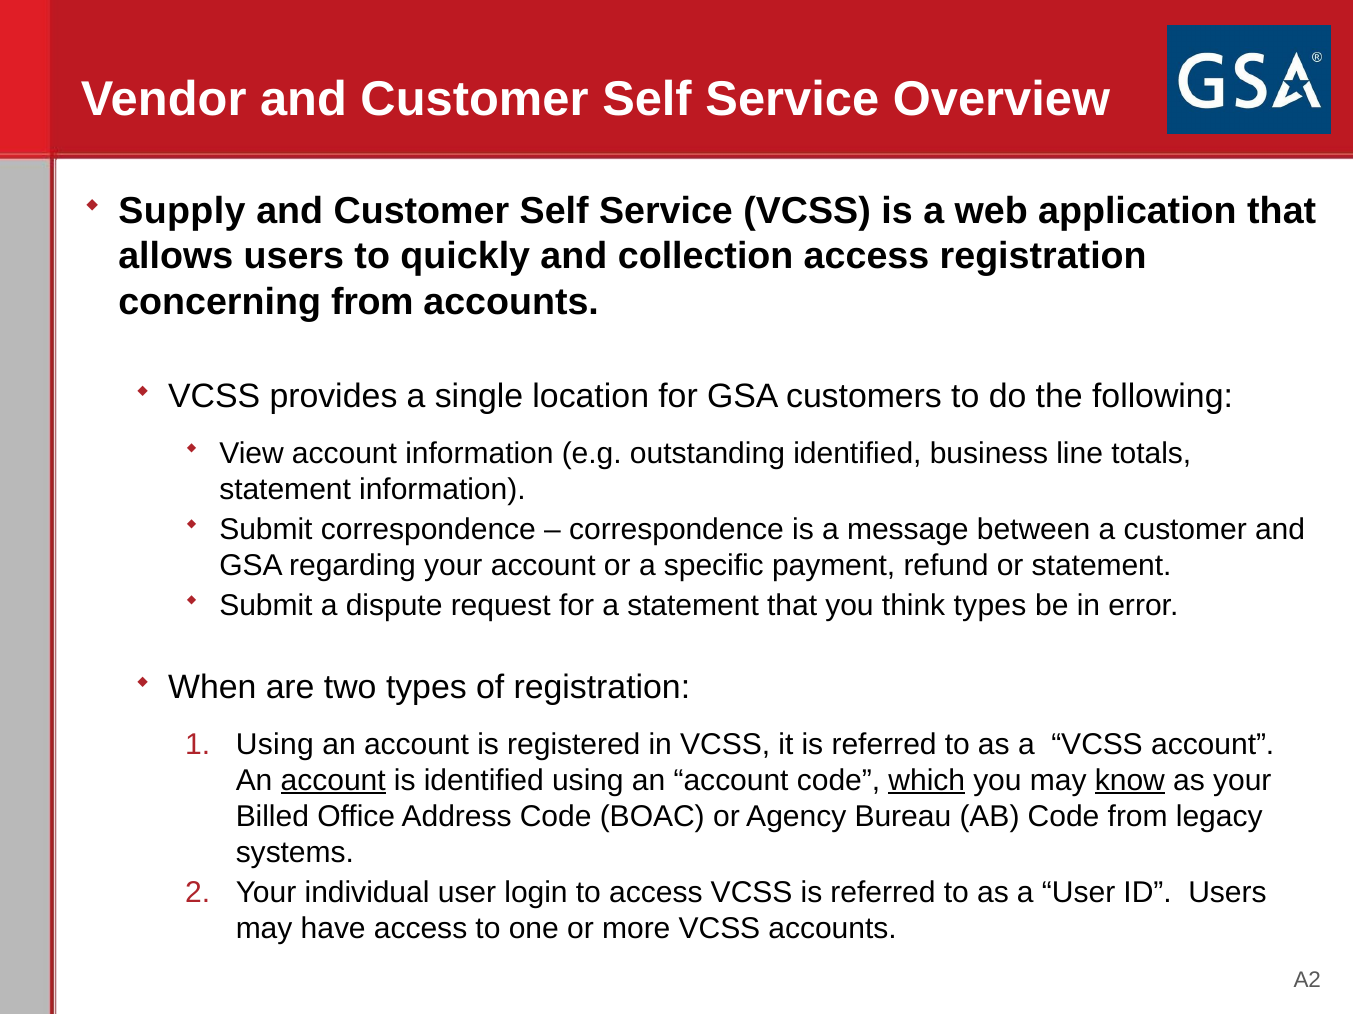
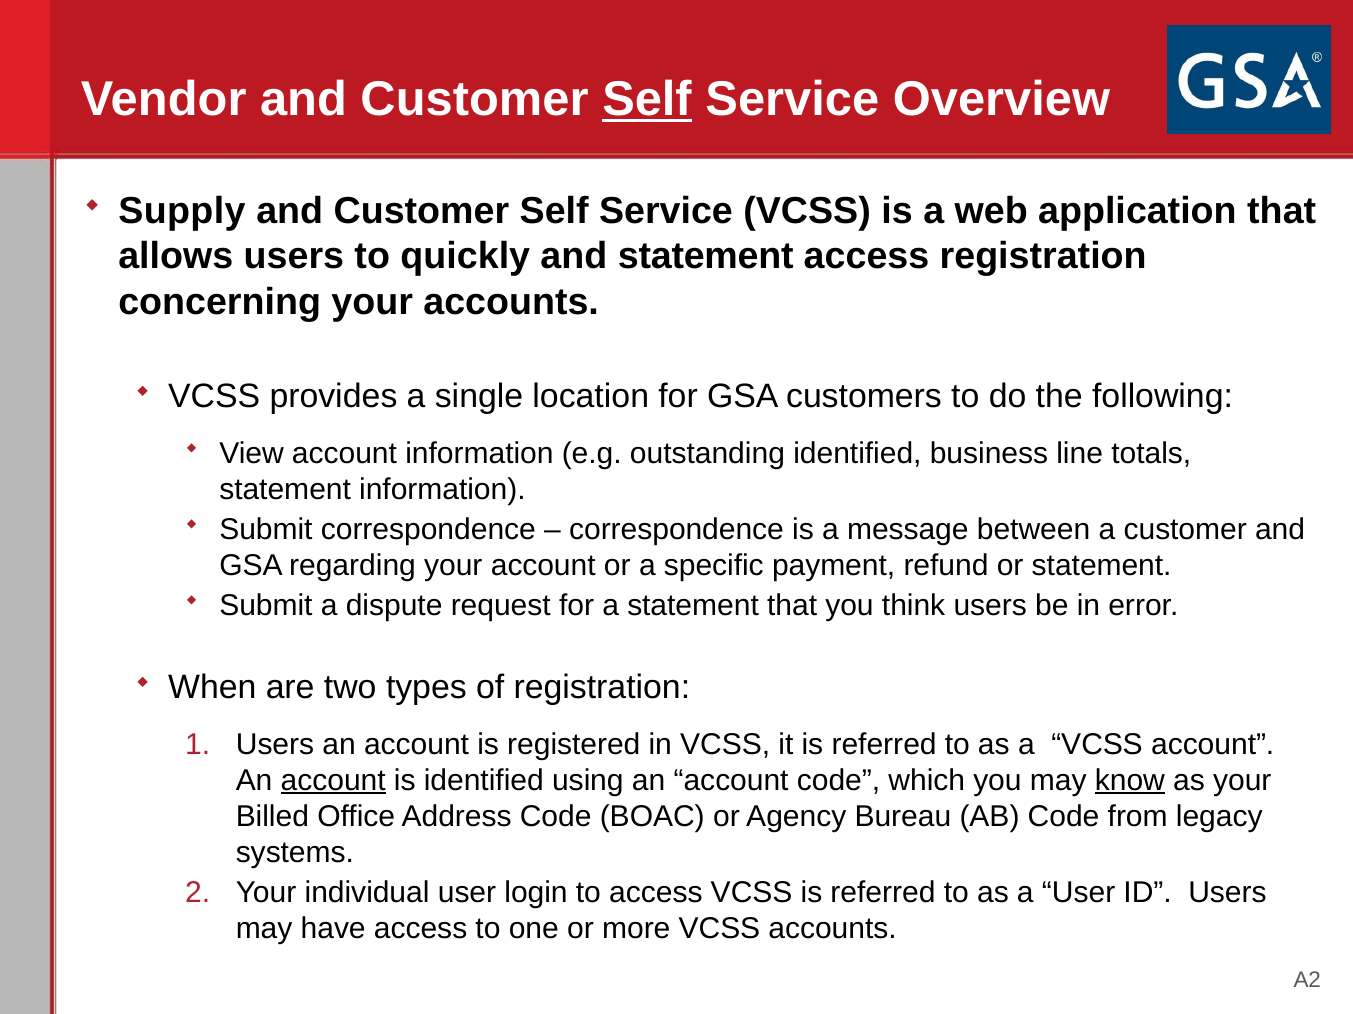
Self underline: none -> present (647, 100)
and collection: collection -> statement (706, 257)
concerning from: from -> your (372, 302)
think types: types -> users (990, 606)
Using: Using -> Users (275, 745)
which underline: present -> none (927, 781)
